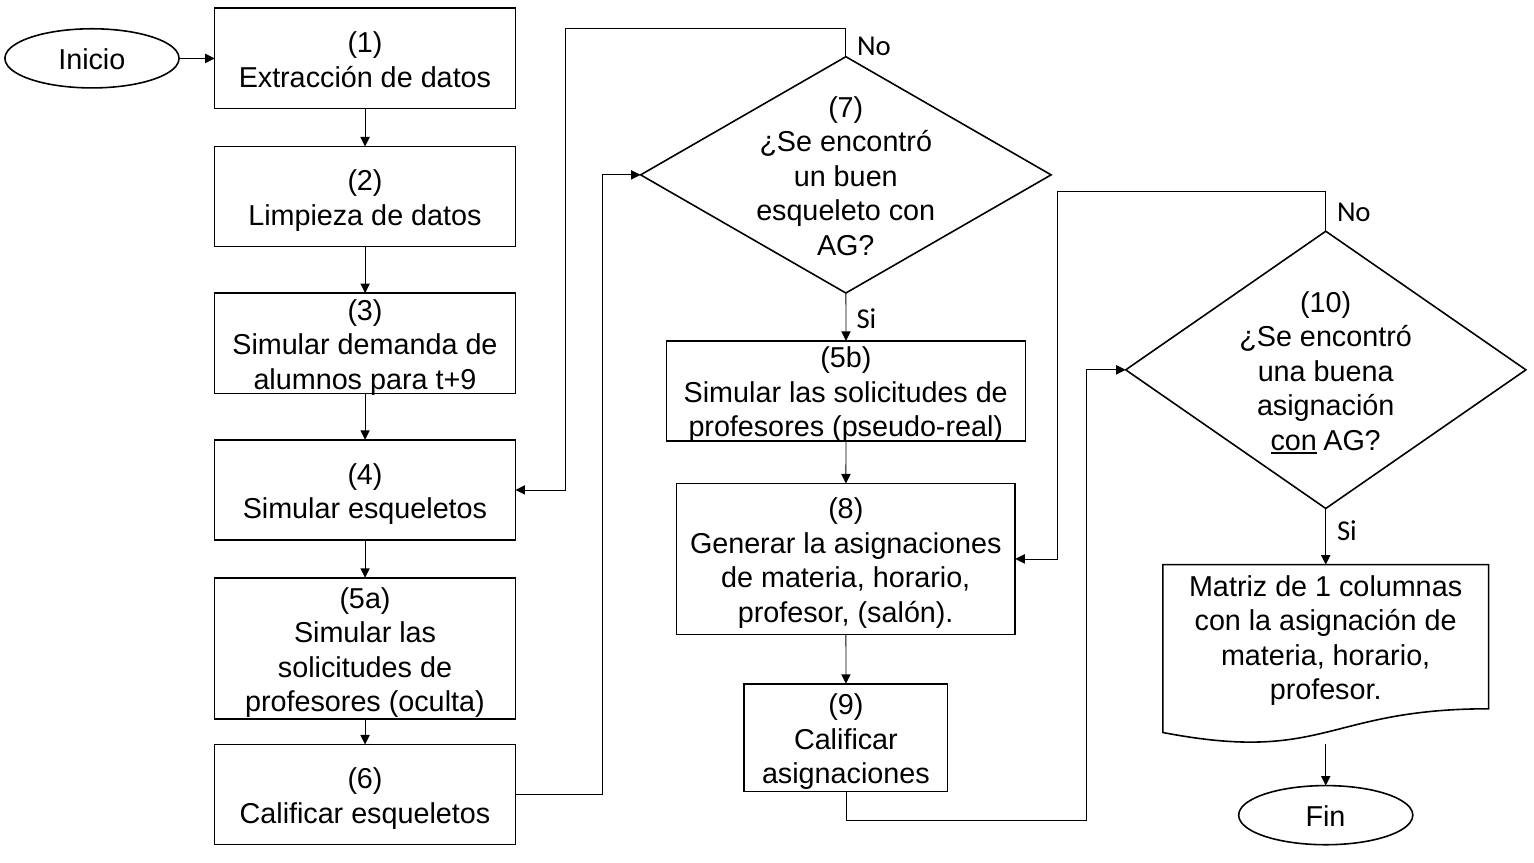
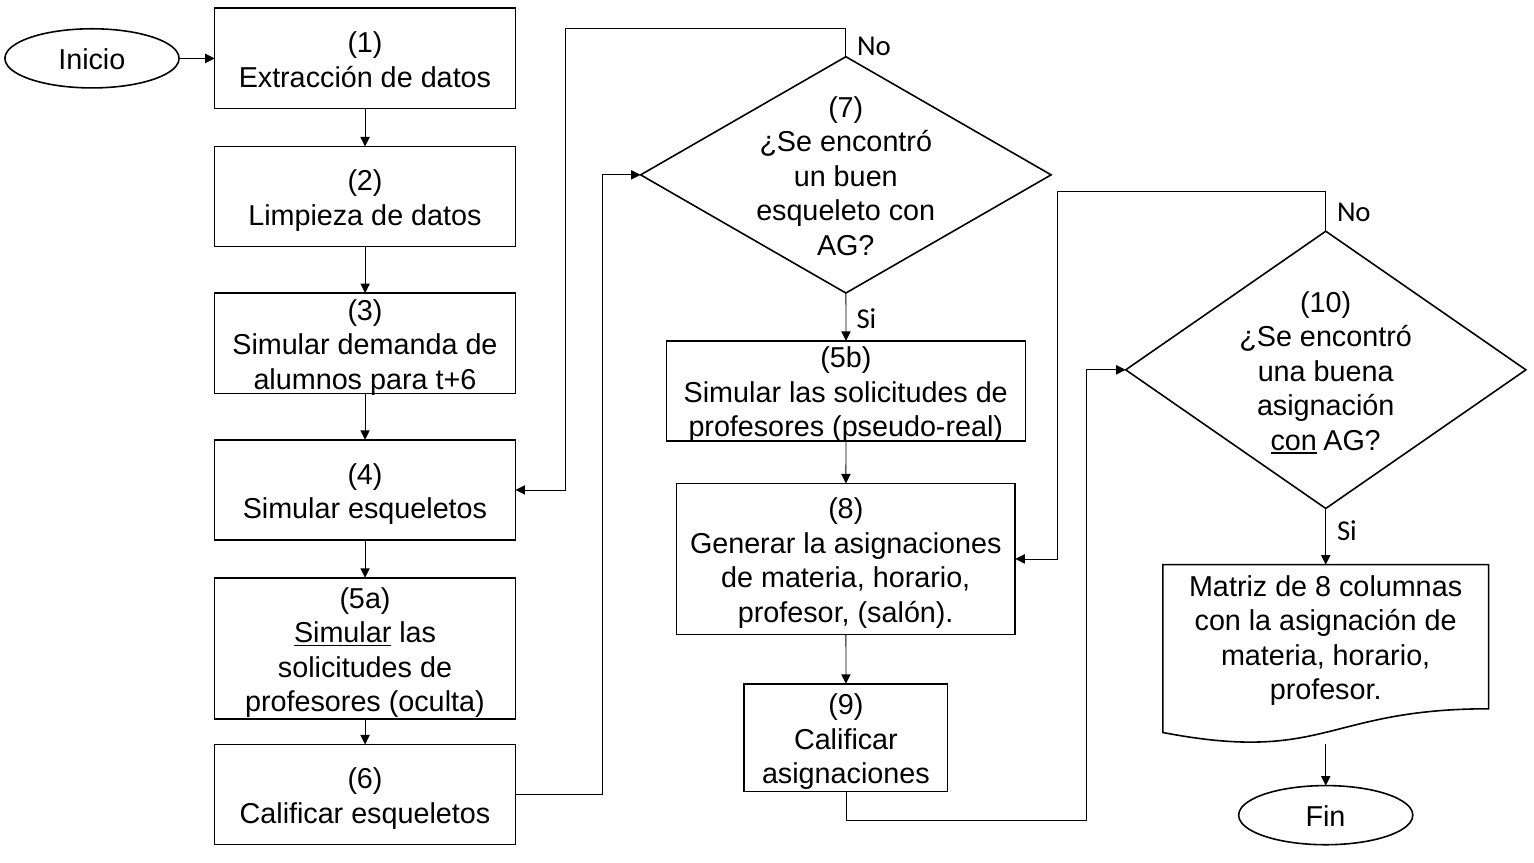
t+9: t+9 -> t+6 (456, 380)
de 1: 1 -> 8 (1323, 587)
Simular underline: none -> present (343, 633)
